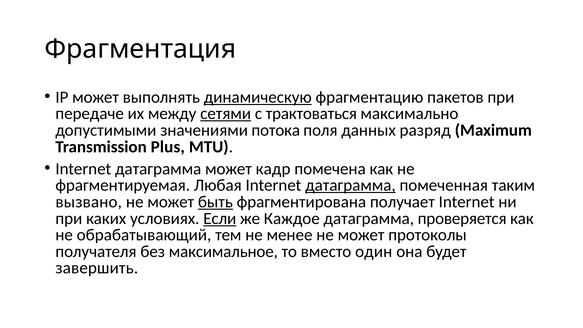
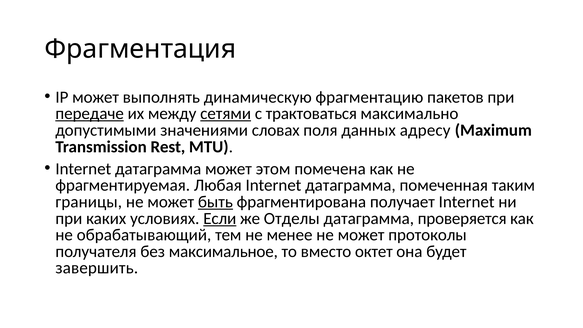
динамическую underline: present -> none (258, 97)
передаче underline: none -> present (90, 114)
потока: потока -> словах (276, 130)
разряд: разряд -> адресу (425, 130)
Plus: Plus -> Rest (168, 147)
кадр: кадр -> этом (273, 169)
датаграмма underline: present -> none (350, 185)
вызвано: вызвано -> границы (89, 202)
Каждое: Каждое -> Отделы (292, 218)
один: один -> октет (374, 251)
